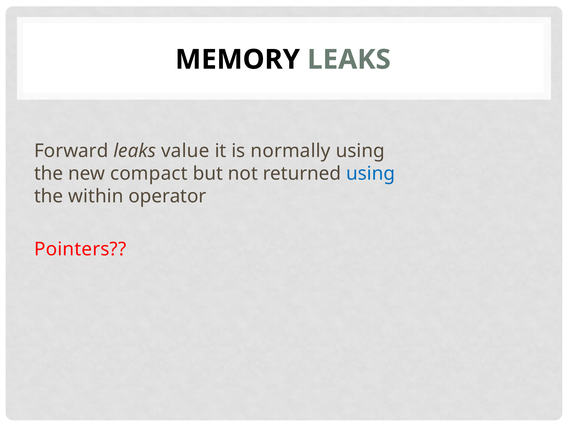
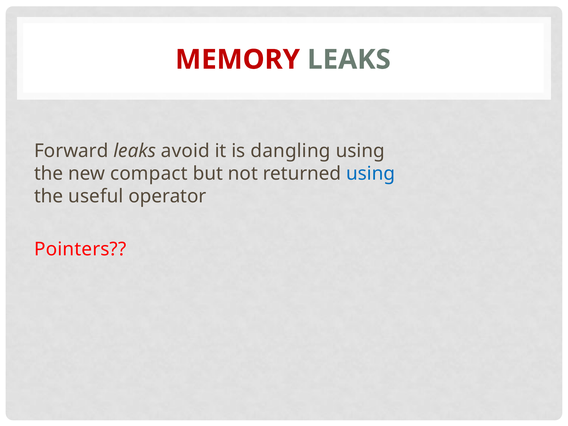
MEMORY colour: black -> red (238, 60)
value: value -> avoid (185, 151)
normally: normally -> dangling (291, 151)
within: within -> useful (96, 196)
